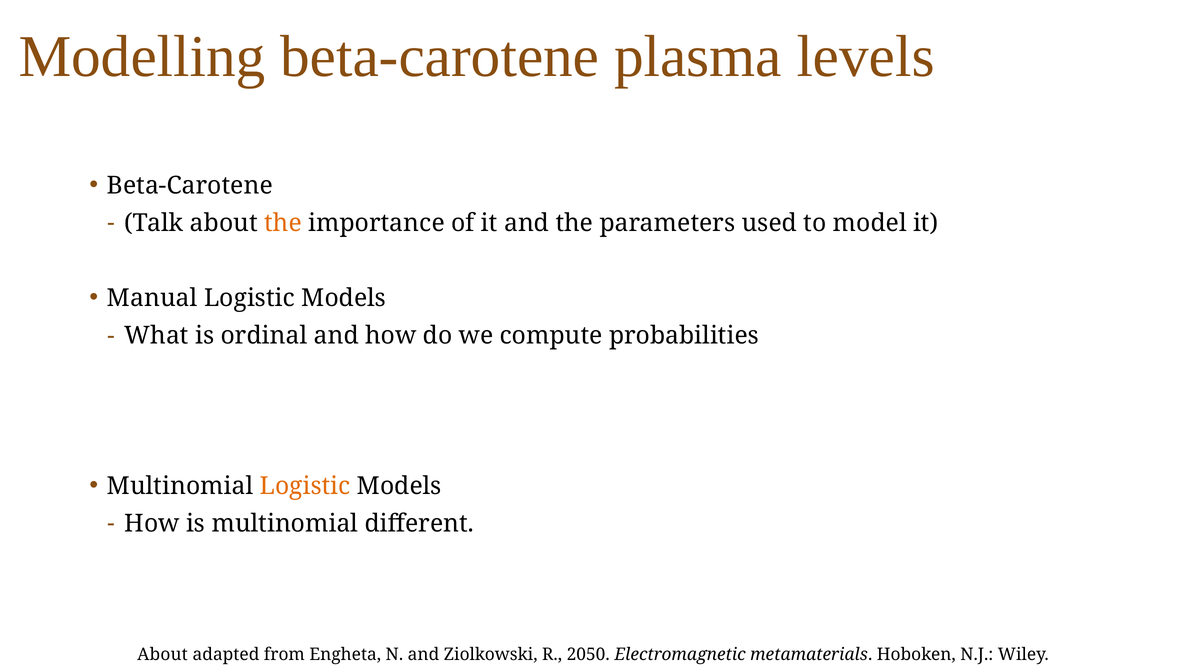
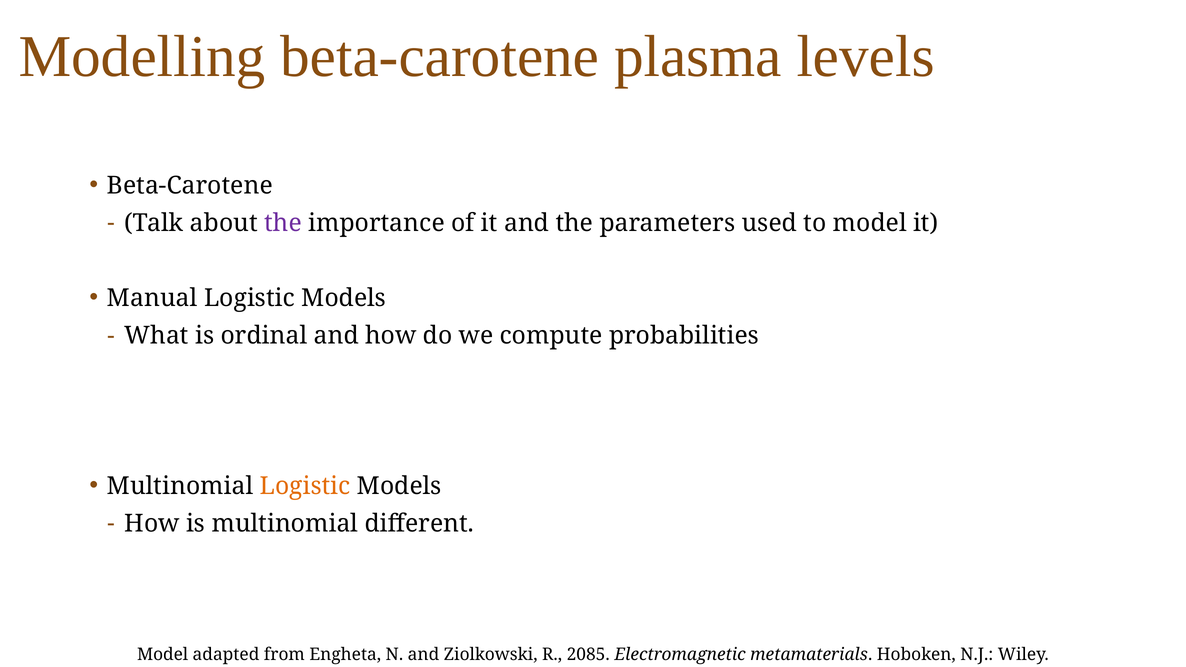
the colour: orange -> purple (283, 223)
About: About -> Model (163, 655)
2050: 2050 -> 2085 (588, 655)
